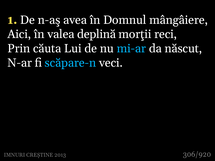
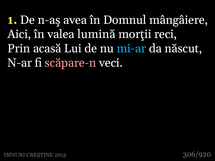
deplină: deplină -> lumină (96, 34)
căuta: căuta -> acasă (47, 49)
scăpare-n colour: light blue -> pink (70, 63)
